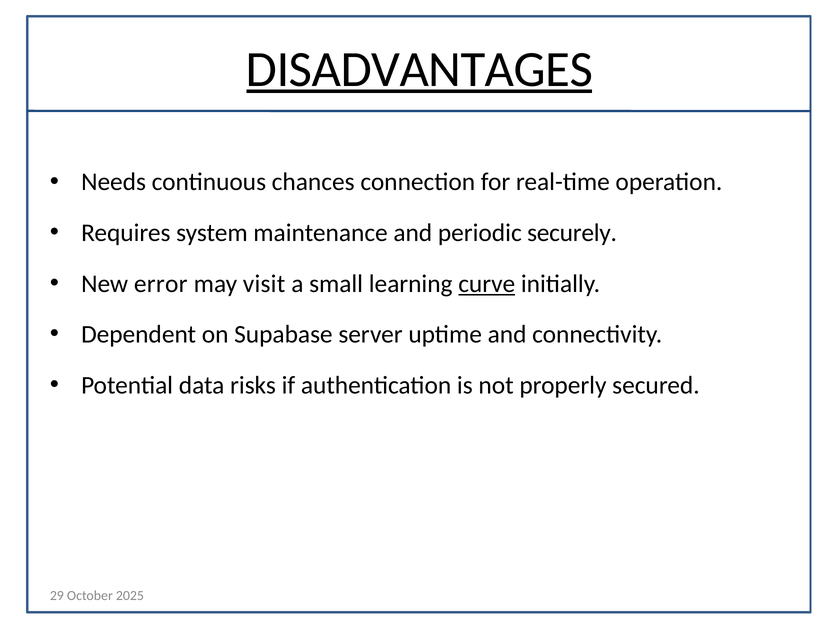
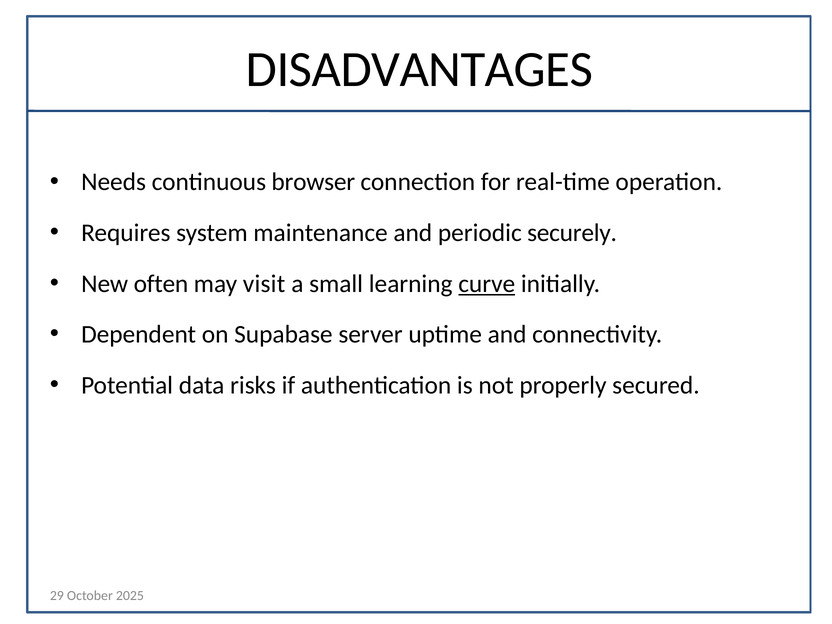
DISADVANTAGES underline: present -> none (419, 69)
chances: chances -> browser (313, 182)
error: error -> often (161, 284)
